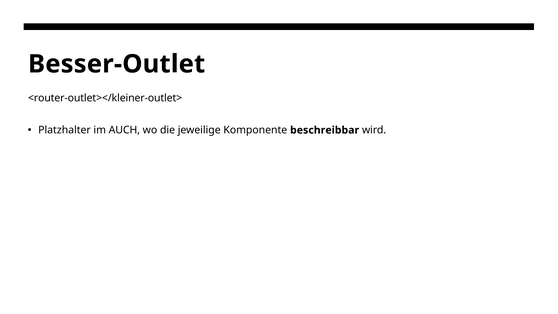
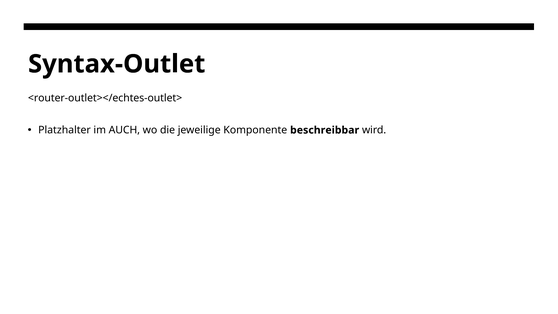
Besser-Outlet: Besser-Outlet -> Syntax-Outlet (117, 64)
<router-outlet></kleiner-outlet>: <router-outlet></kleiner-outlet> -> <router-outlet></echtes-outlet> (105, 98)
